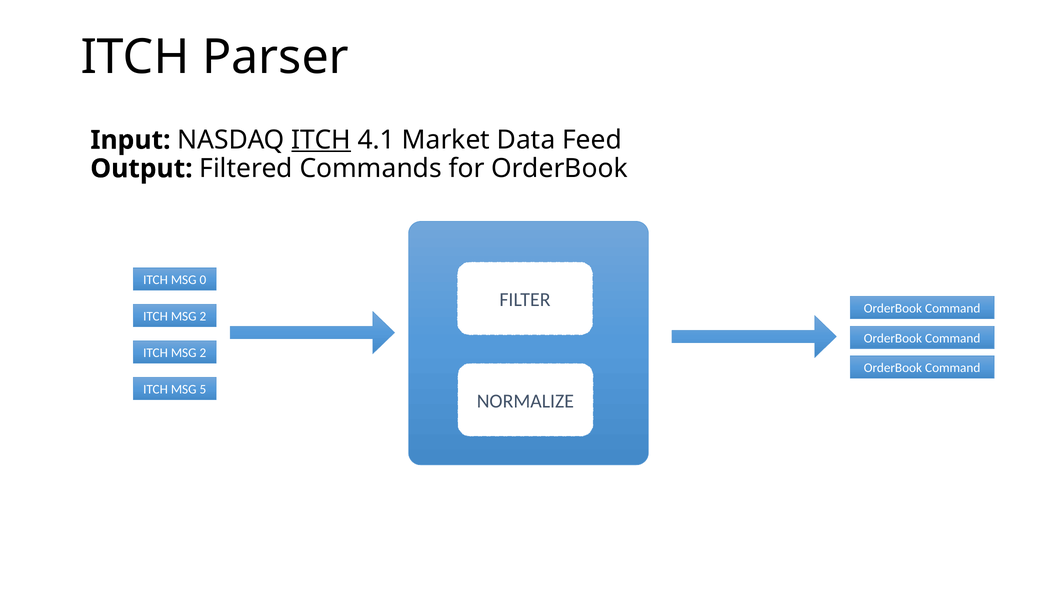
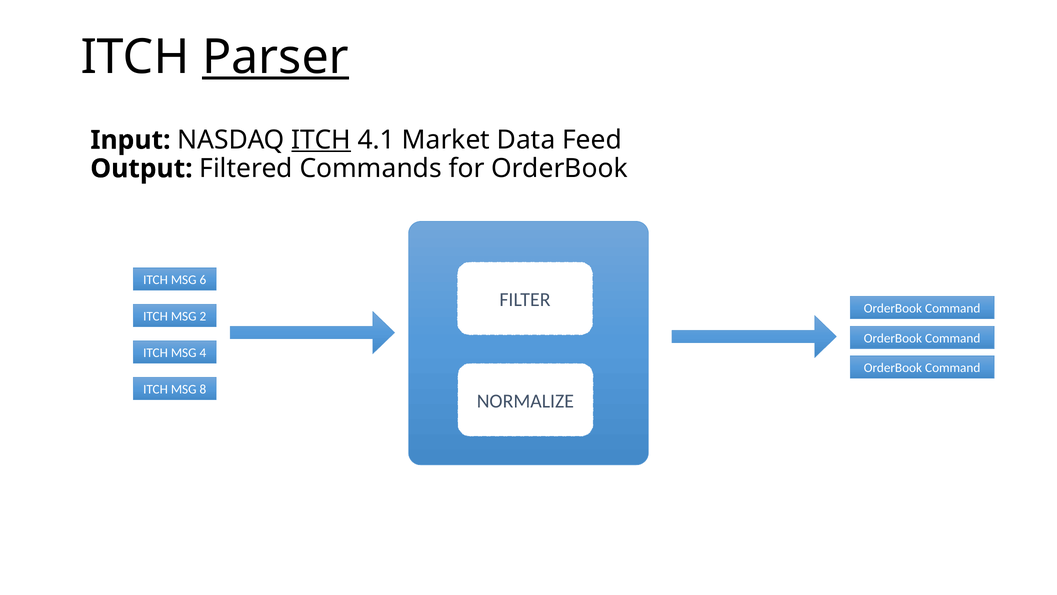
Parser underline: none -> present (276, 57)
0: 0 -> 6 (203, 280)
2: 2 -> 4 (203, 353)
5: 5 -> 8 (203, 389)
